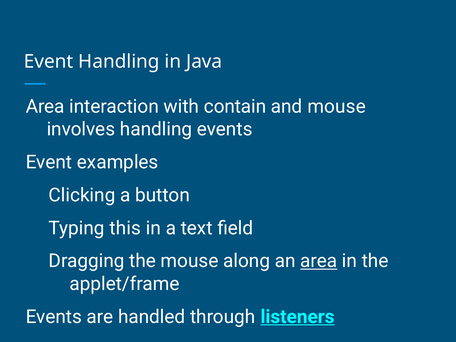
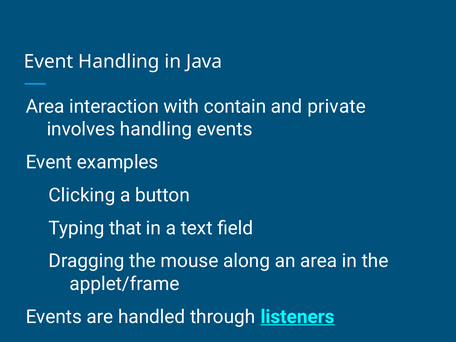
and mouse: mouse -> private (337, 107)
this: this -> that (125, 228)
area underline: present -> none (319, 261)
